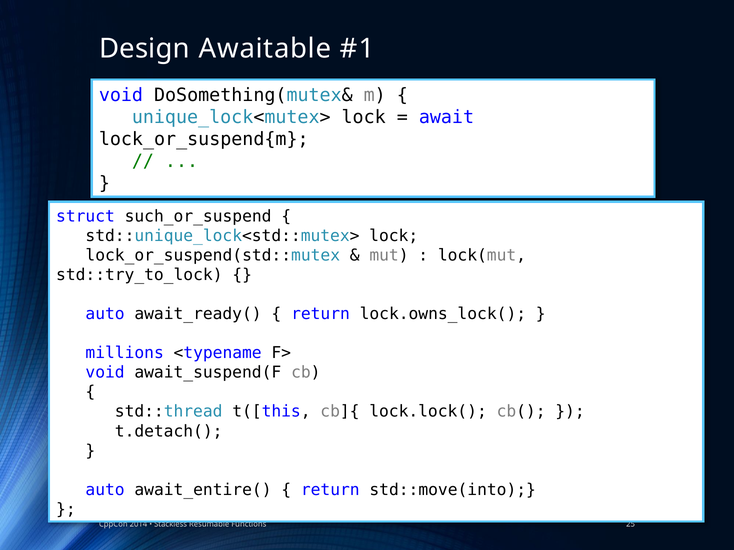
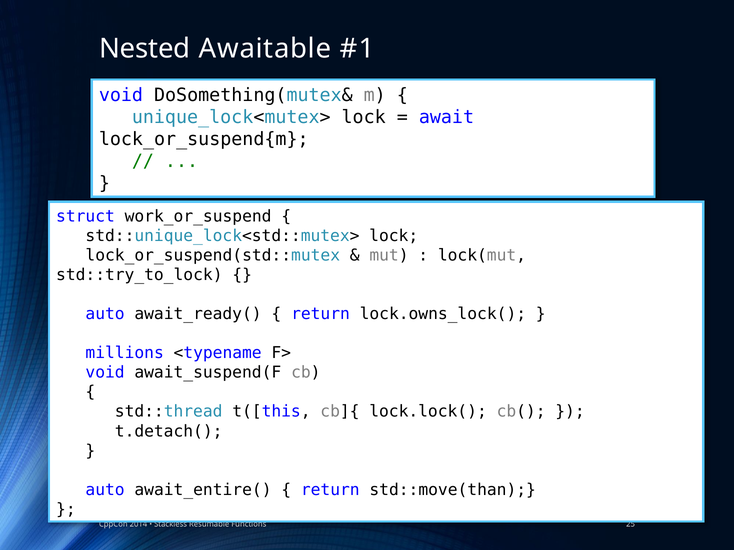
Design: Design -> Nested (145, 49)
such_or_suspend: such_or_suspend -> work_or_suspend (198, 216)
std::move(into: std::move(into -> std::move(than (453, 490)
